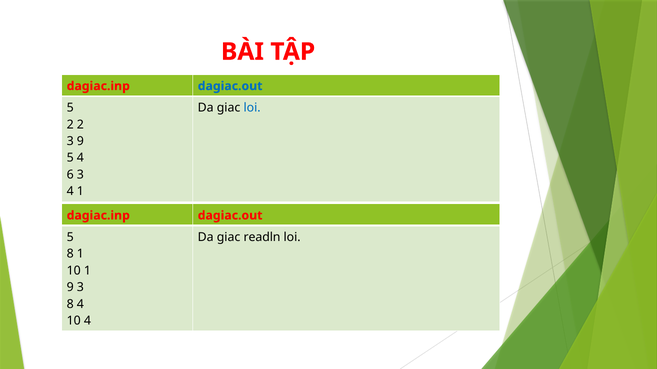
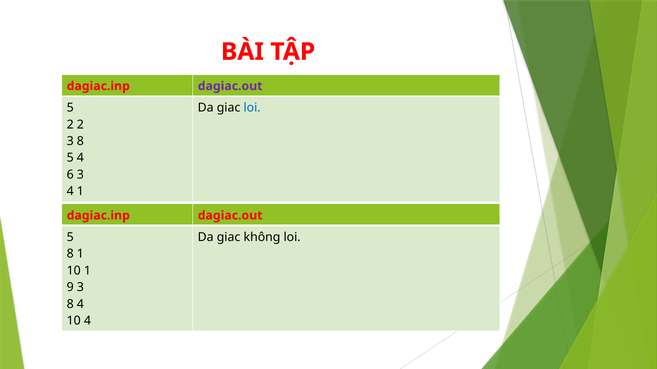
dagiac.out colour: blue -> purple (230, 86)
9: 9 -> 8 (80, 141)
readln: readln -> không (262, 237)
